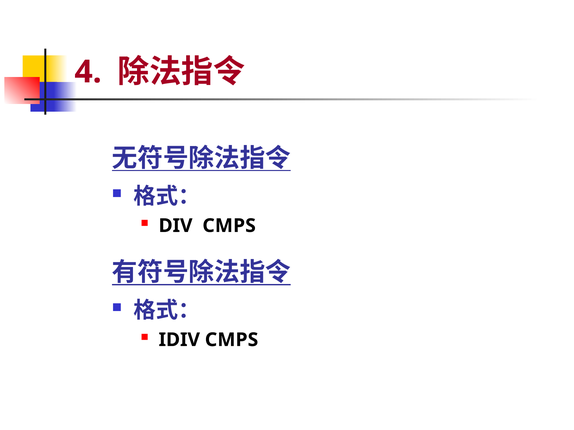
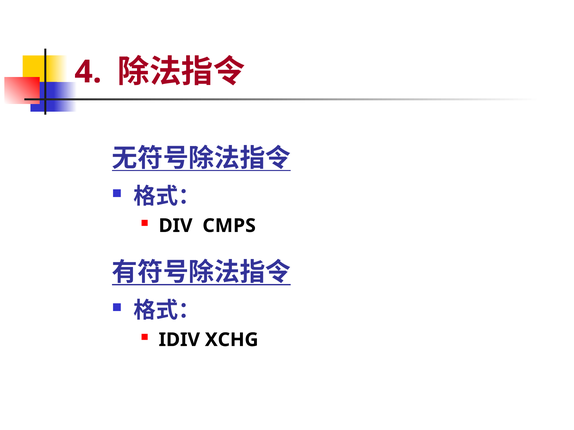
IDIV CMPS: CMPS -> XCHG (232, 340)
